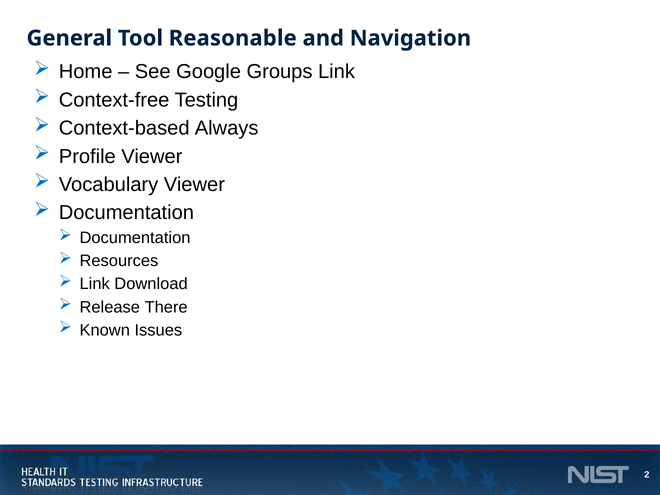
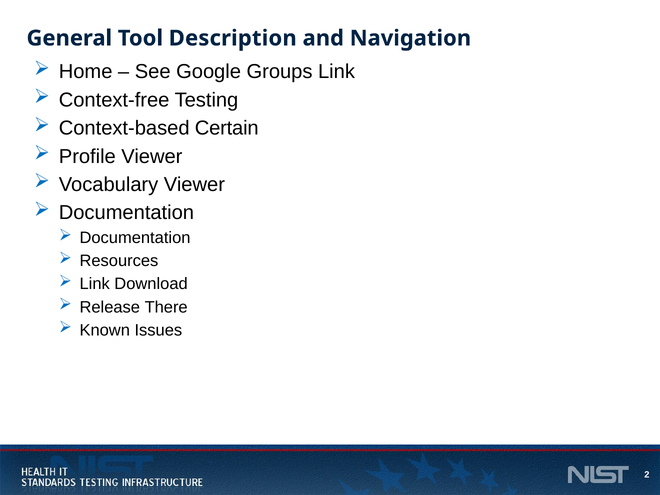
Reasonable: Reasonable -> Description (233, 38)
Always: Always -> Certain (227, 128)
